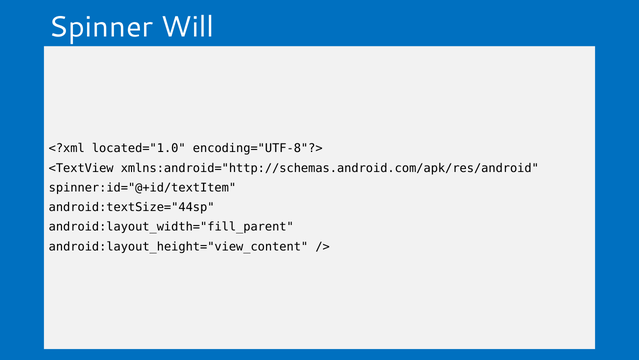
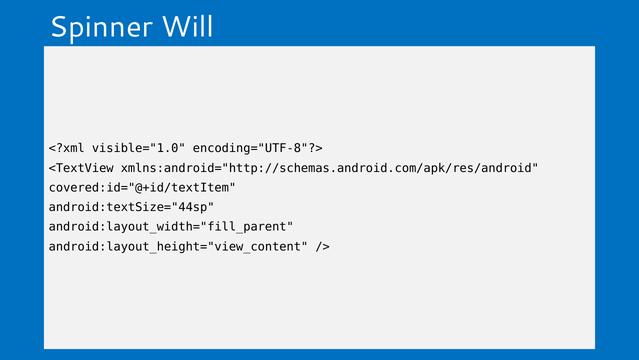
located="1.0: located="1.0 -> visible="1.0 (139, 148)
spinner:id="@+id/textItem: spinner:id="@+id/textItem -> covered:id="@+id/textItem (142, 187)
